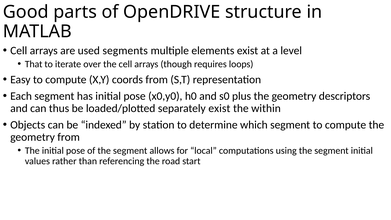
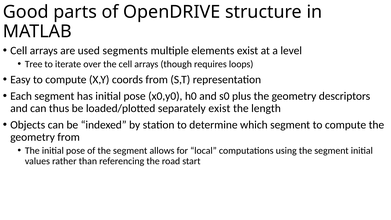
That: That -> Tree (34, 64)
within: within -> length (266, 108)
